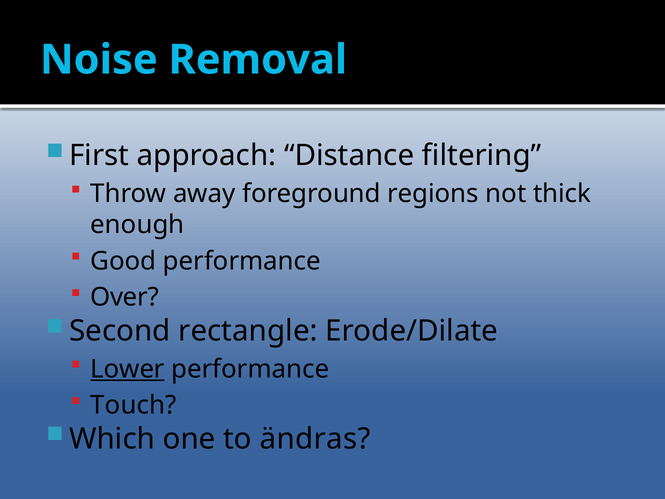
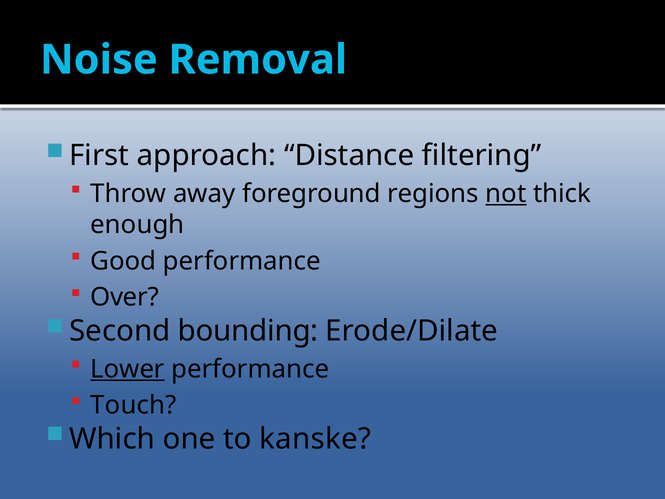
not underline: none -> present (506, 194)
rectangle: rectangle -> bounding (248, 331)
ändras: ändras -> kanske (315, 439)
